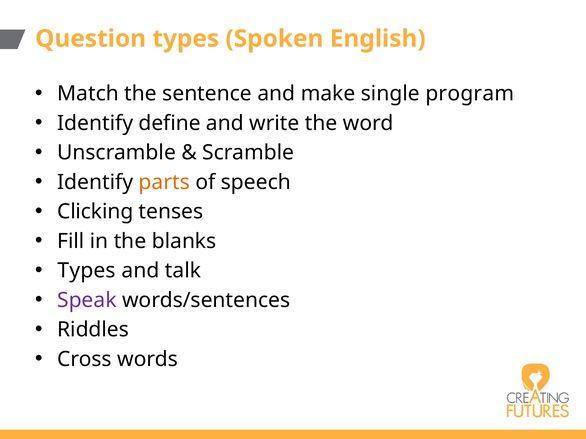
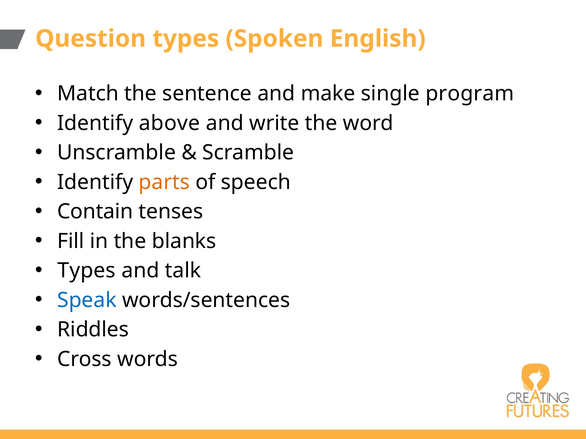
define: define -> above (169, 123)
Clicking: Clicking -> Contain (95, 212)
Speak colour: purple -> blue (87, 300)
